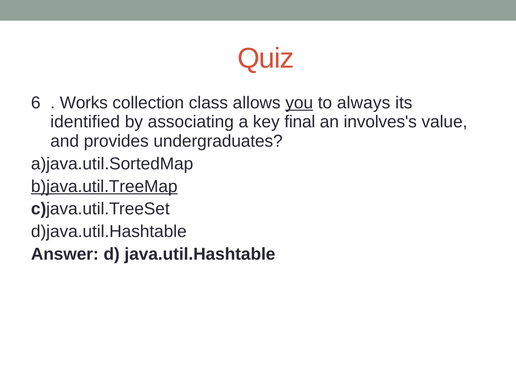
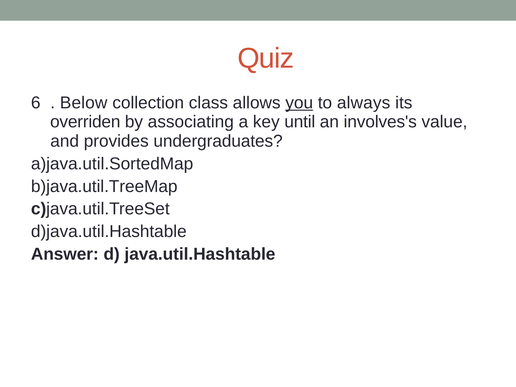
Works: Works -> Below (84, 103)
identified: identified -> overriden (85, 122)
final: final -> until (300, 122)
b)java.util.TreeMap underline: present -> none (104, 186)
